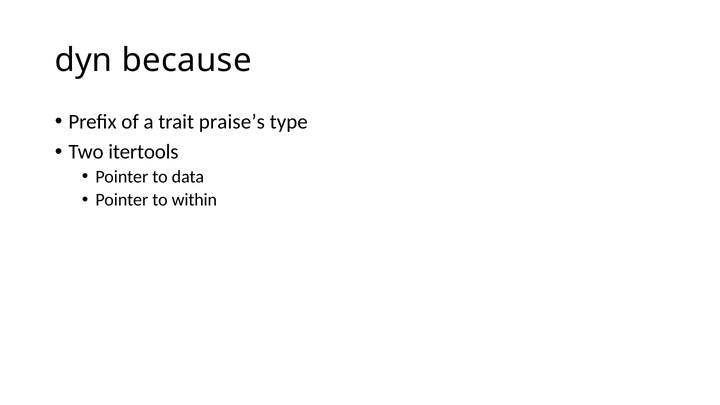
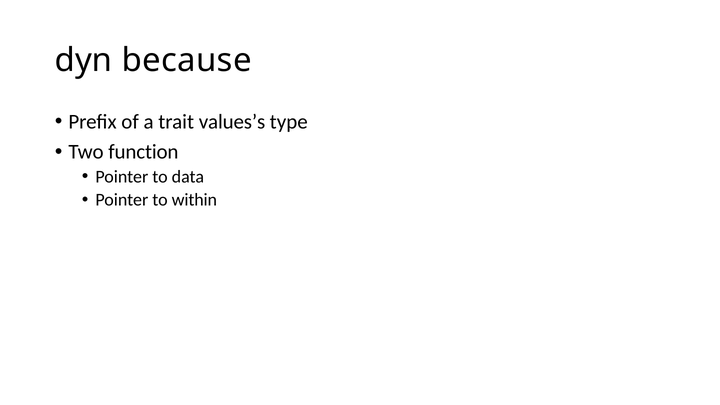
praise’s: praise’s -> values’s (232, 122)
itertools: itertools -> function (143, 152)
